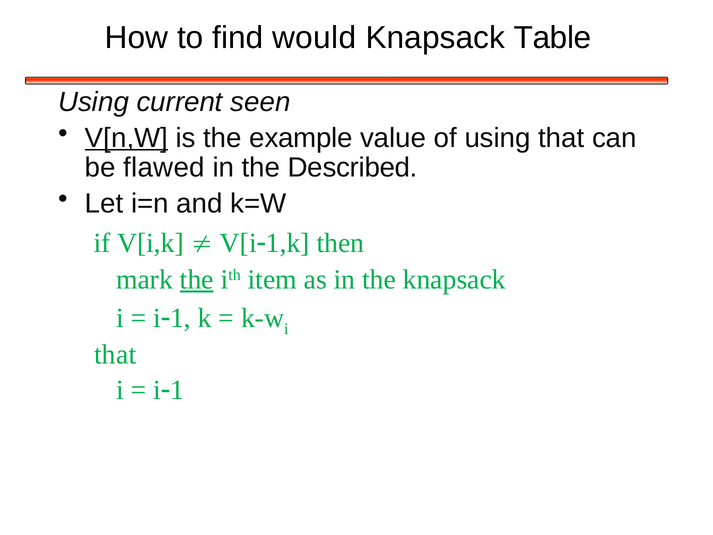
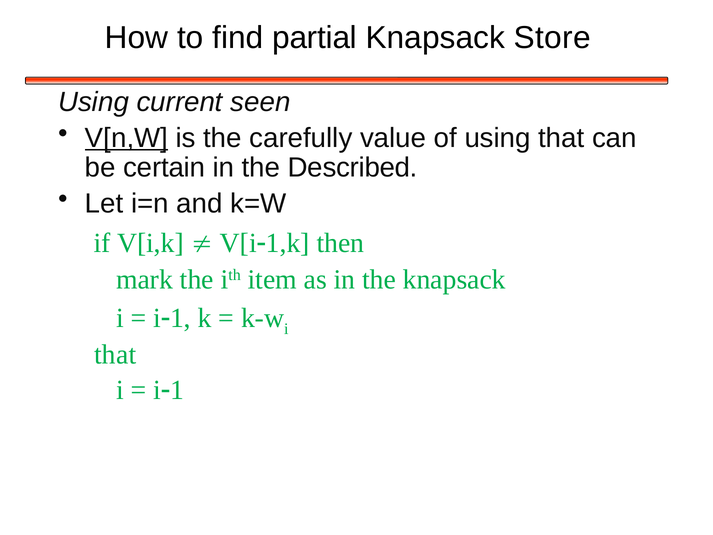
would: would -> partial (315, 38)
Table: Table -> Store (552, 38)
example: example -> carefully (301, 138)
flawed: flawed -> certain (164, 168)
the underline: present -> none (197, 279)
